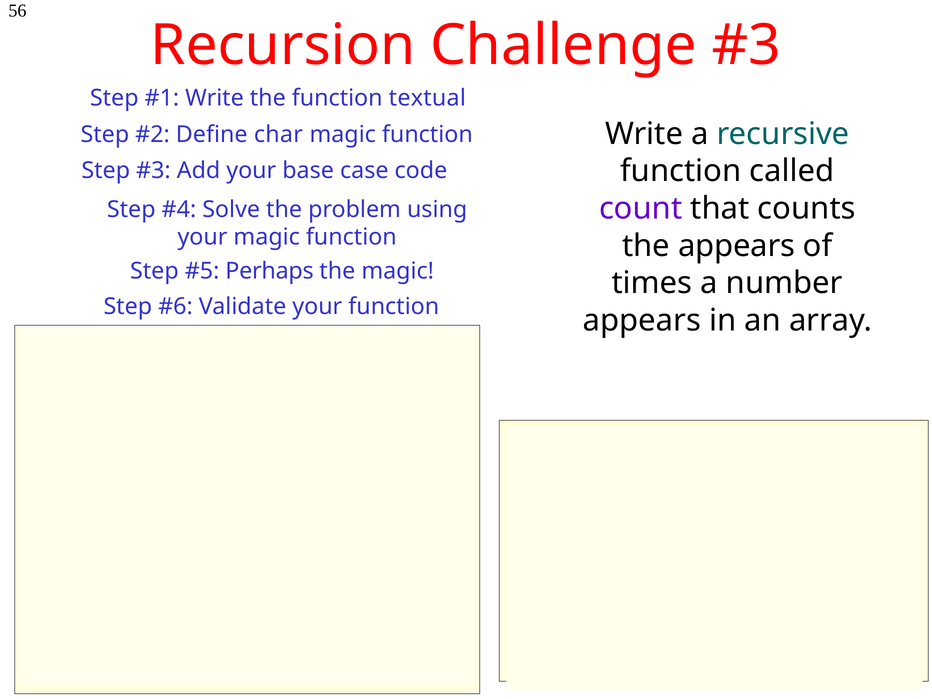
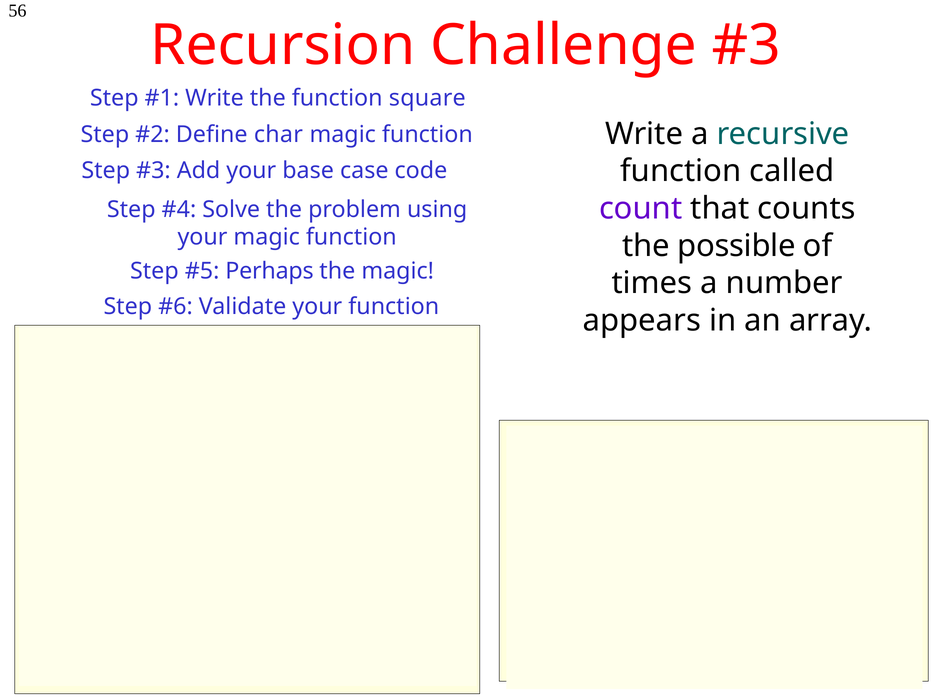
textual: textual -> square (427, 98)
the appears: appears -> possible (737, 246)
